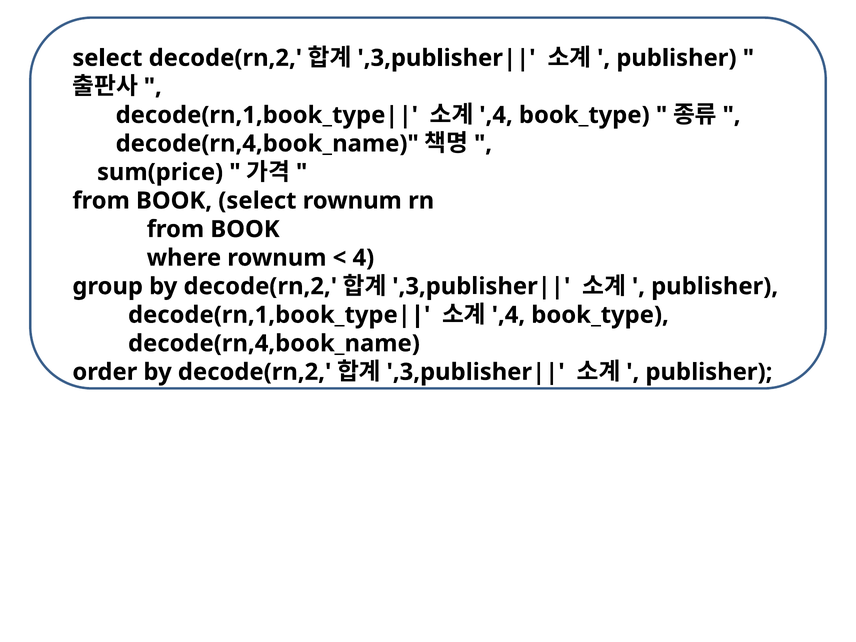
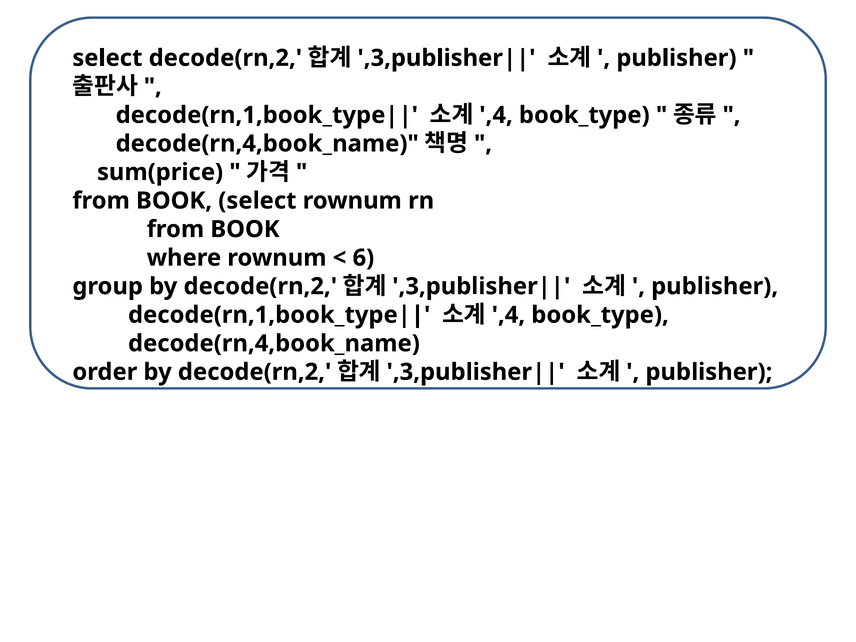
4: 4 -> 6 (363, 258)
